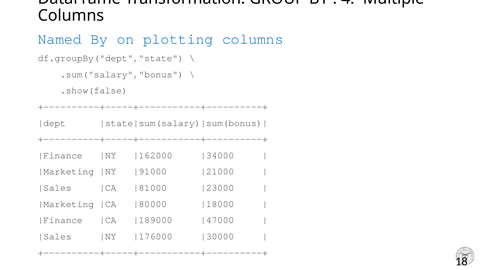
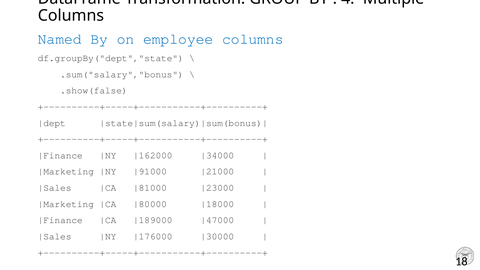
plotting: plotting -> employee (178, 39)
